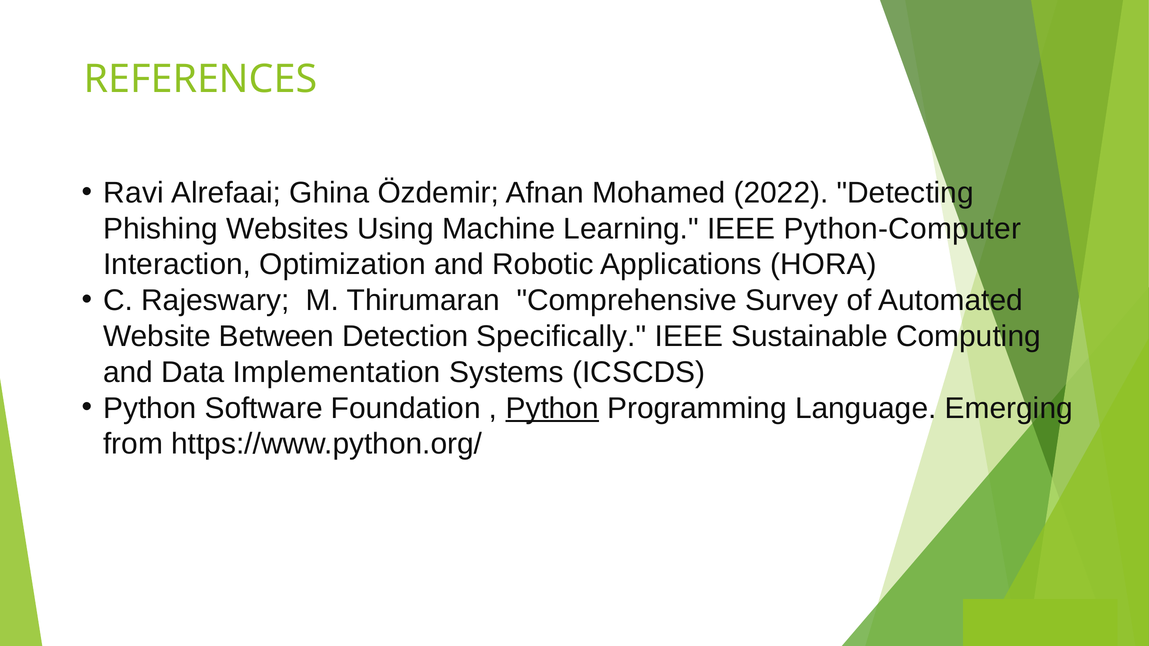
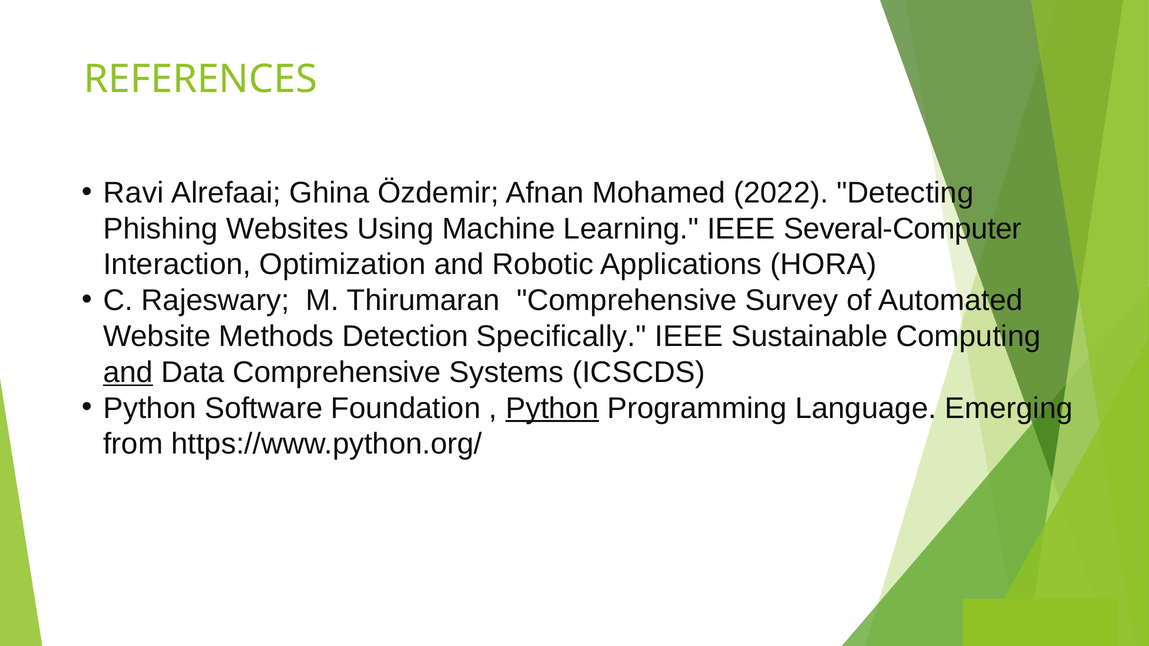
Python-Computer: Python-Computer -> Several-Computer (903, 229)
Between: Between -> Methods (276, 337)
and underline: none -> present (128, 373)
Data Implementation: Implementation -> Comprehensive (337, 373)
